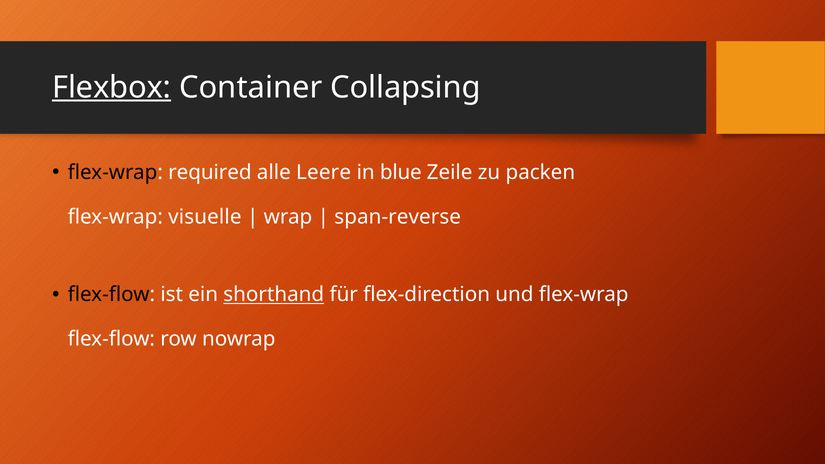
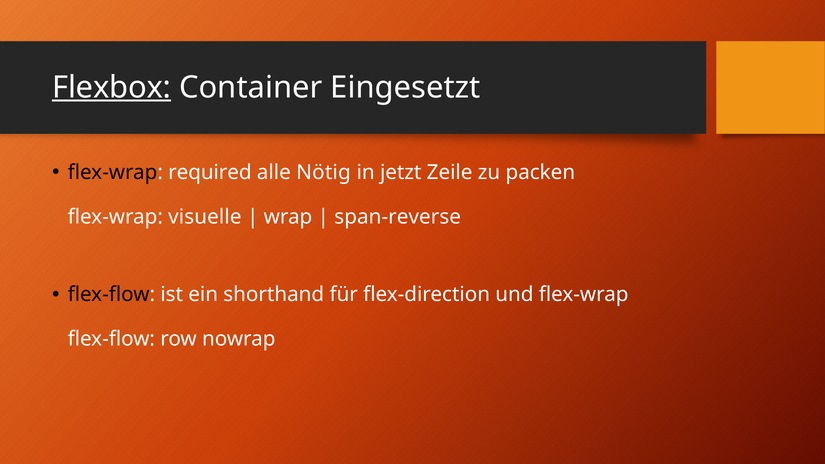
Collapsing: Collapsing -> Eingesetzt (406, 87)
Leere: Leere -> Nötig (324, 172)
blue: blue -> jetzt (401, 172)
shorthand underline: present -> none (274, 295)
